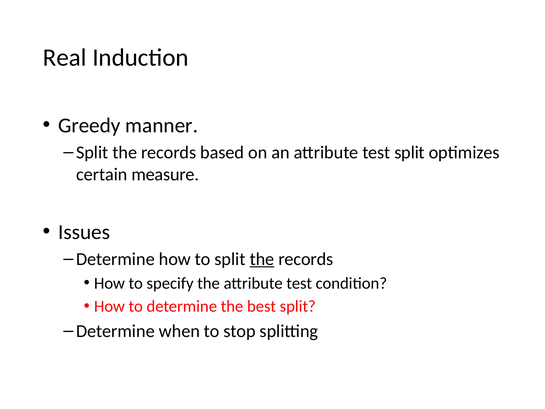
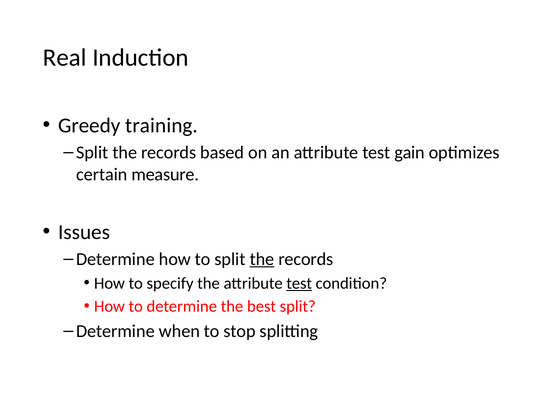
manner: manner -> training (162, 125)
test split: split -> gain (410, 152)
test underline: none -> present (299, 283)
